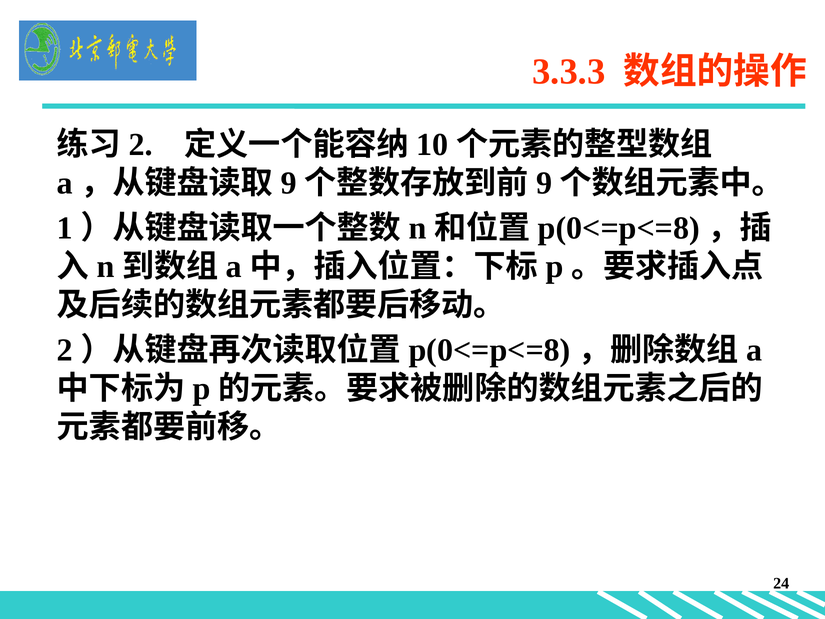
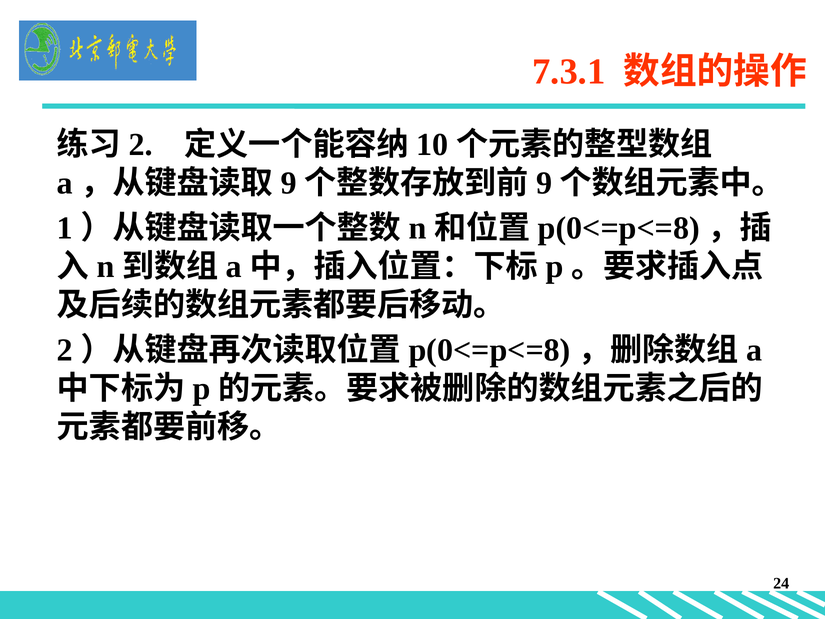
3.3.3: 3.3.3 -> 7.3.1 (569, 72)
